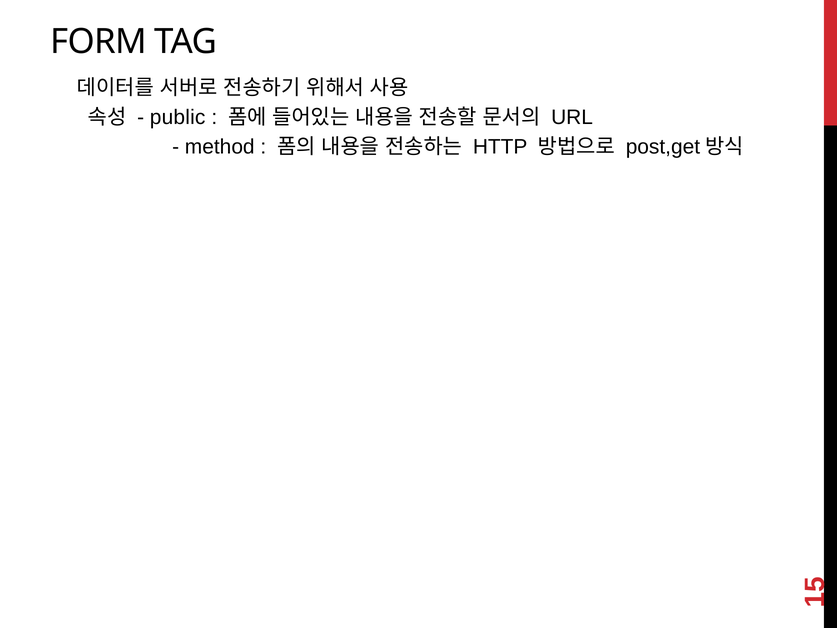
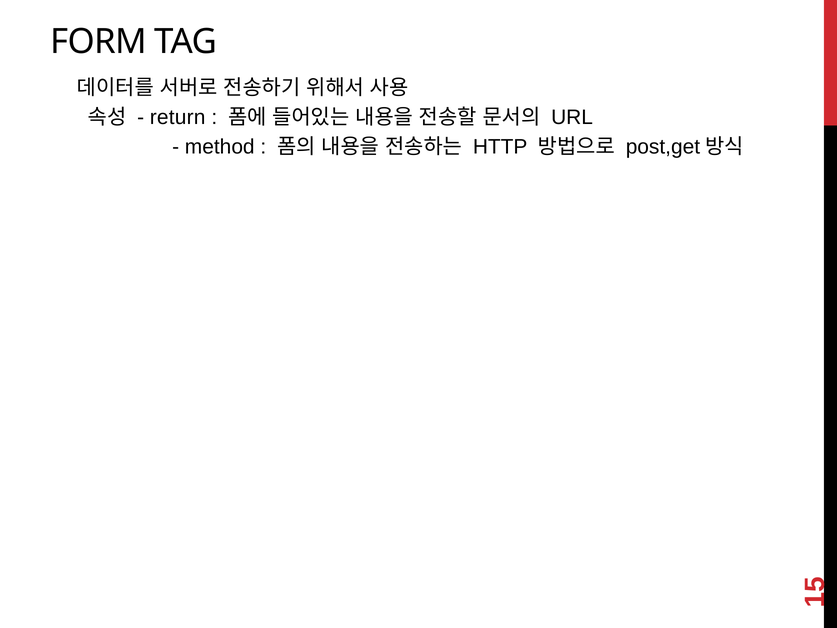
public: public -> return (178, 117)
